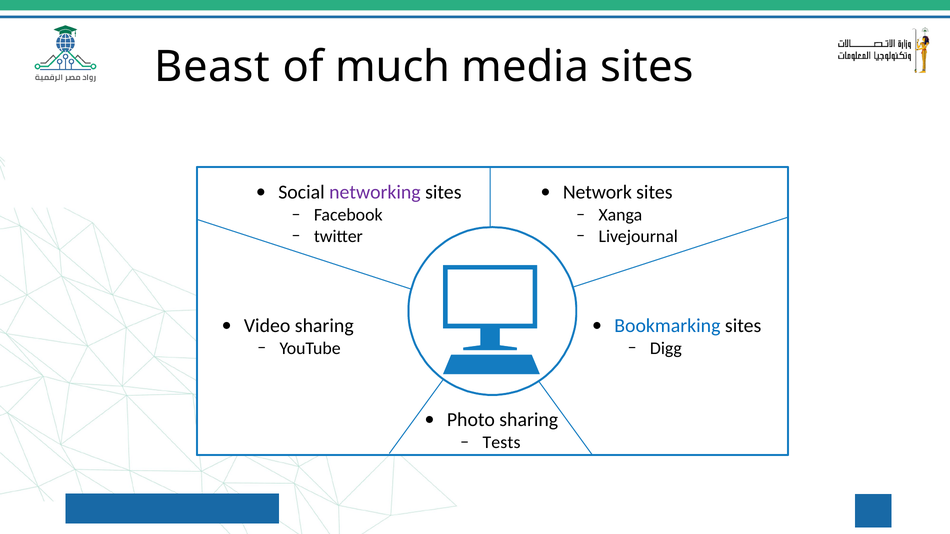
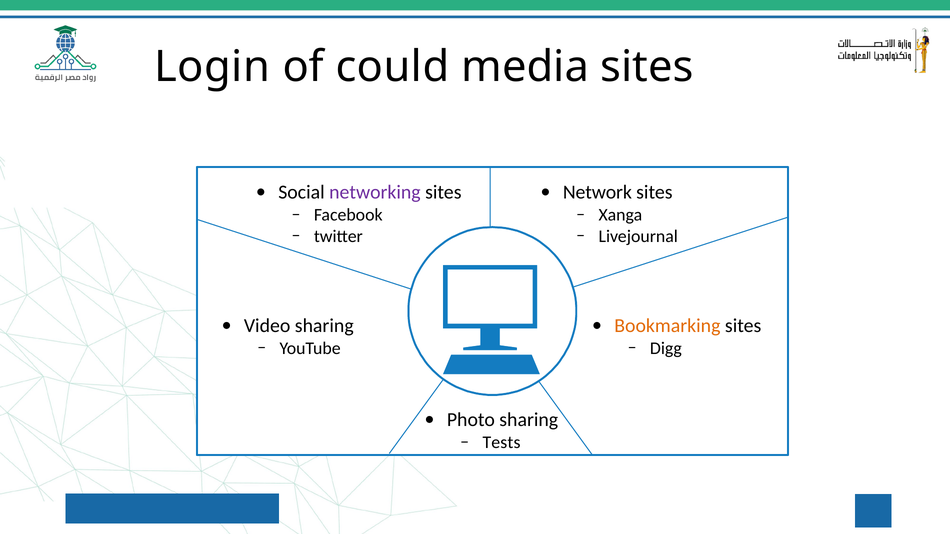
Beast: Beast -> Login (212, 67)
much: much -> could (392, 67)
Bookmarking colour: blue -> orange (667, 326)
